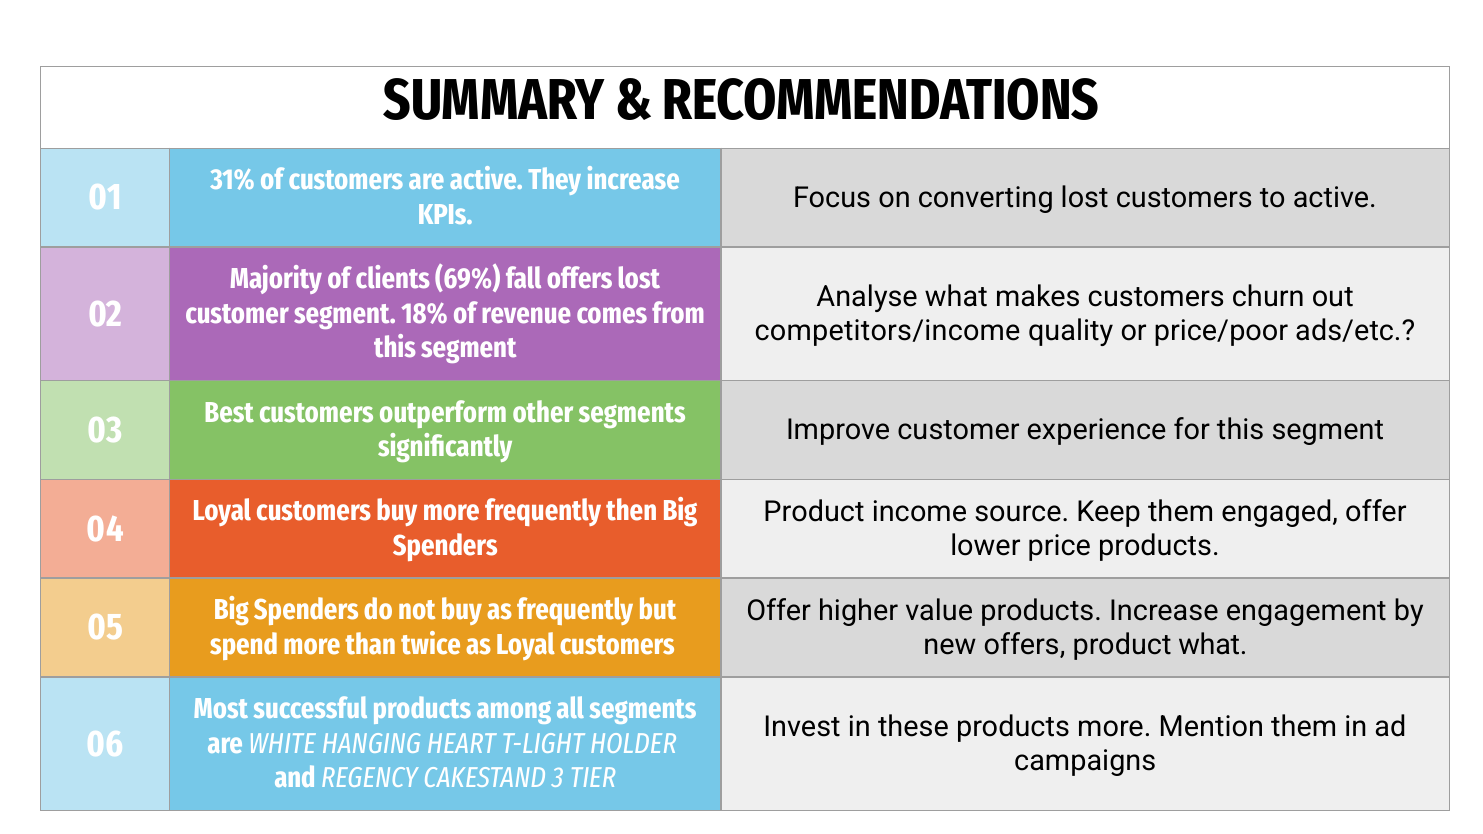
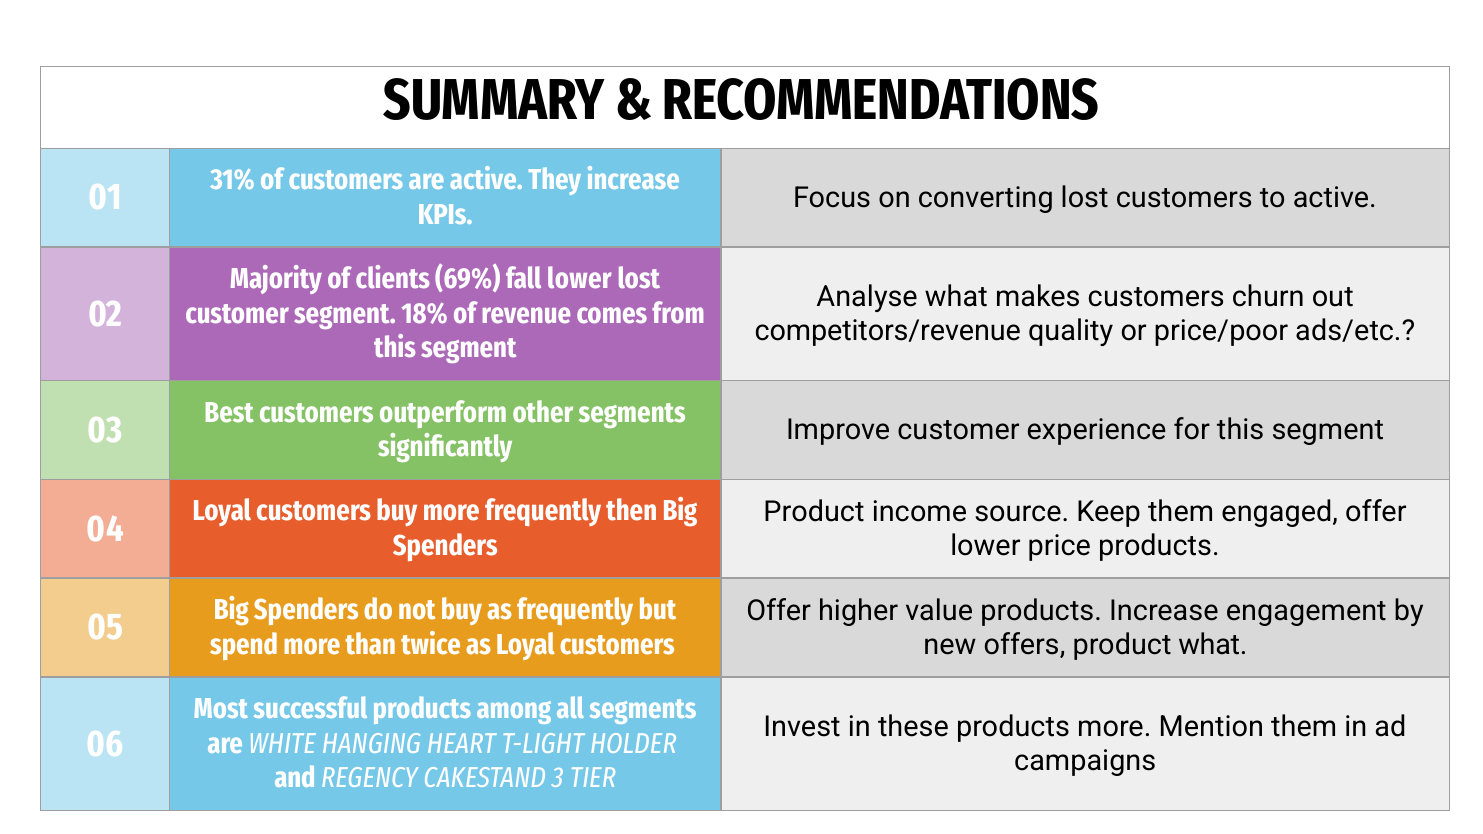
fall offers: offers -> lower (579, 279)
competitors/income: competitors/income -> competitors/revenue (888, 331)
